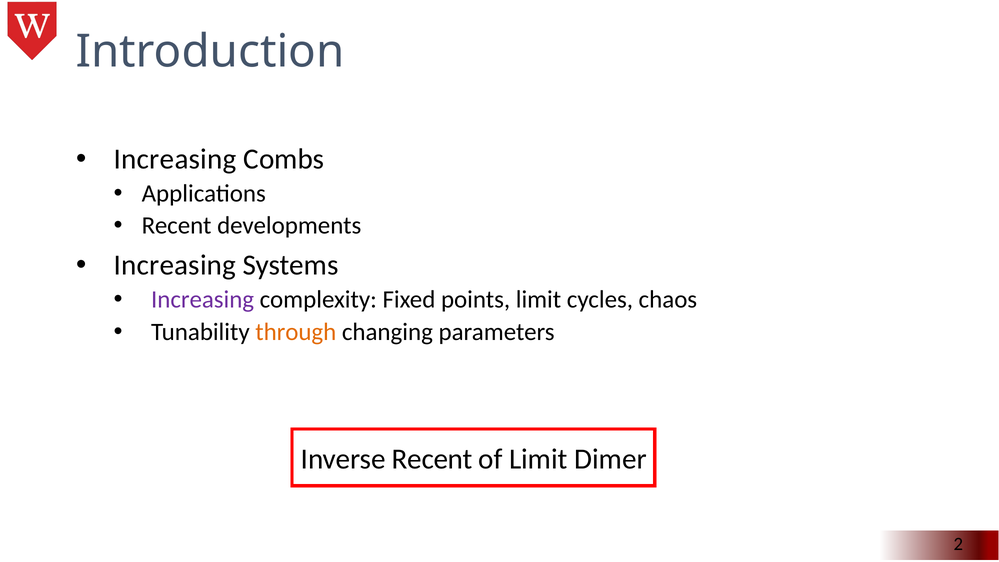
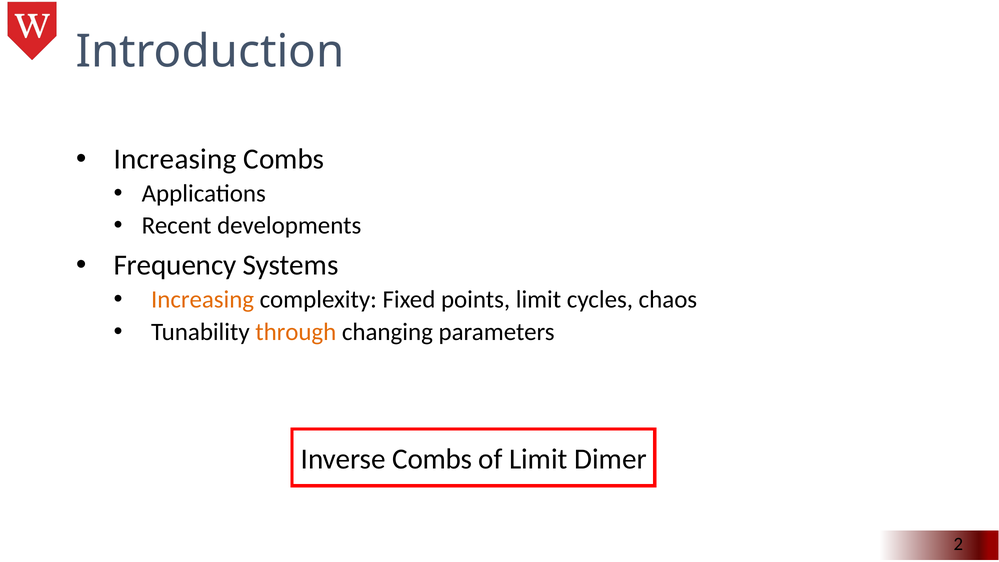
Increasing: Increasing -> Frequency (175, 265)
Increasing colour: purple -> orange (203, 300)
Inverse Recent: Recent -> Combs (432, 459)
